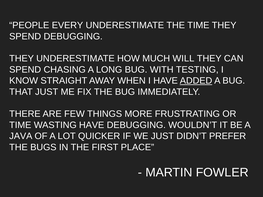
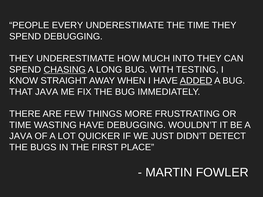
WILL: WILL -> INTO (183, 59)
CHASING underline: none -> present (65, 70)
THAT JUST: JUST -> JAVA (47, 92)
PREFER: PREFER -> DETECT (228, 136)
